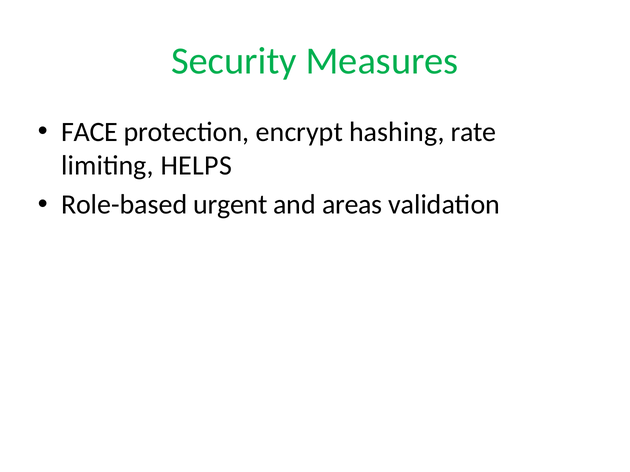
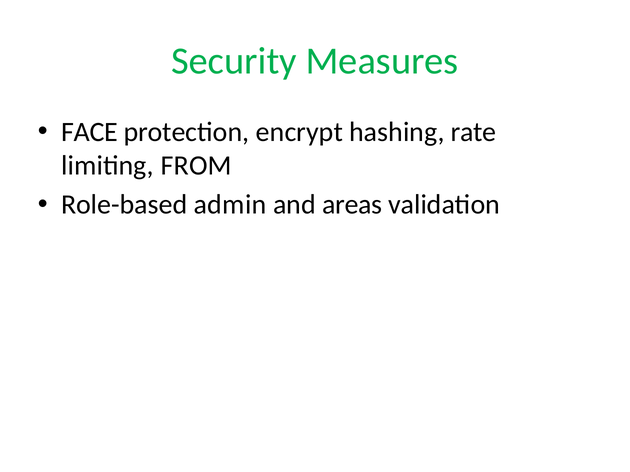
HELPS: HELPS -> FROM (196, 166)
urgent: urgent -> admin (230, 205)
